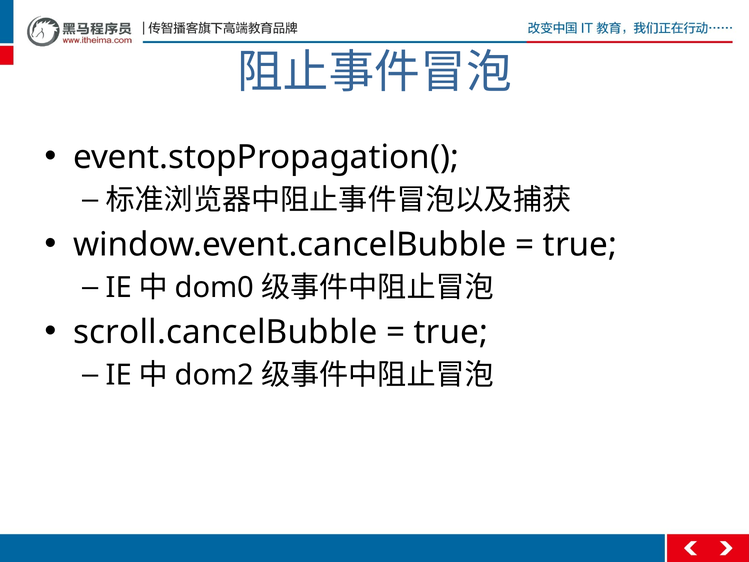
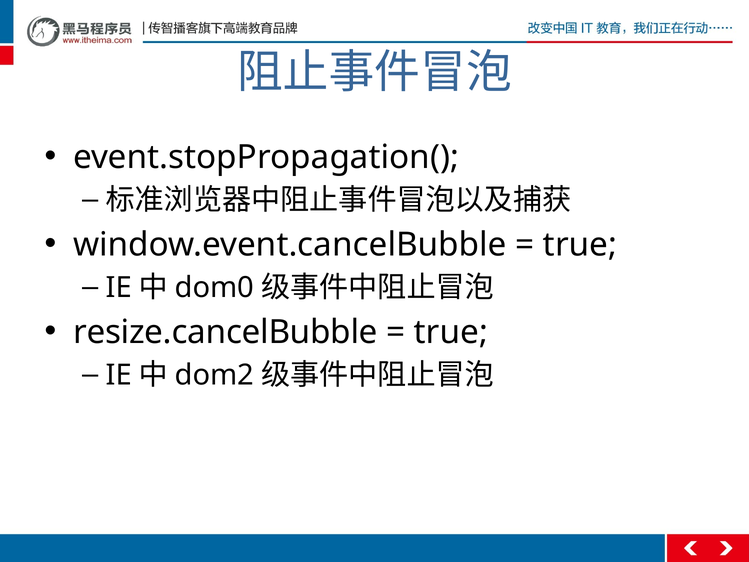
scroll.cancelBubble: scroll.cancelBubble -> resize.cancelBubble (225, 332)
